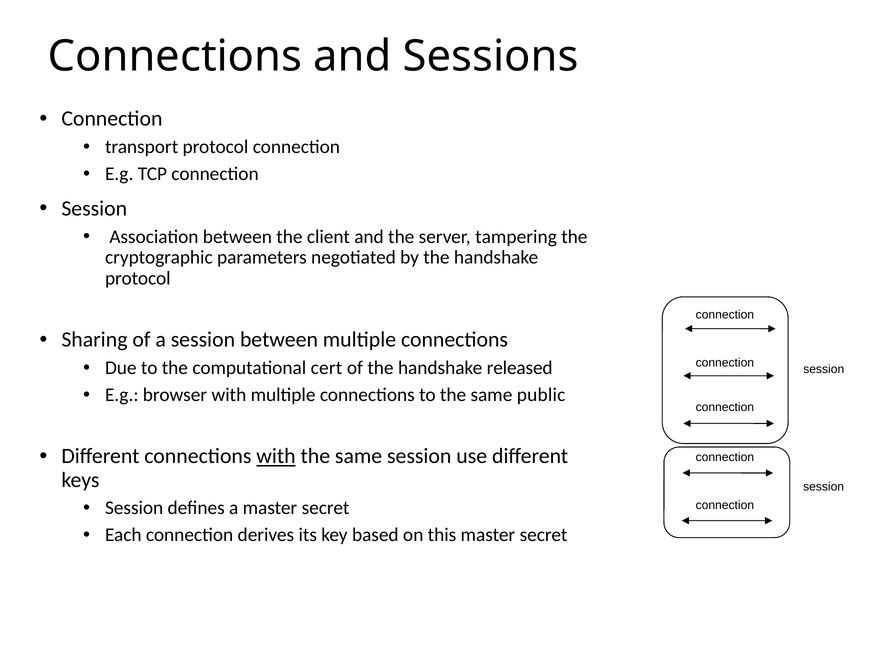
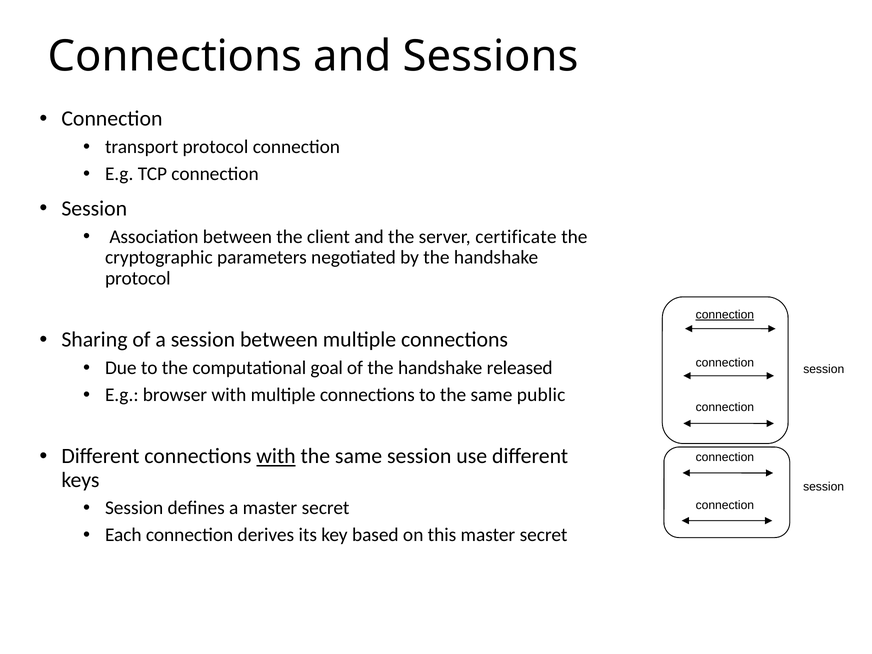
tampering: tampering -> certificate (516, 237)
connection underline: none -> present (725, 315)
cert: cert -> goal (327, 368)
